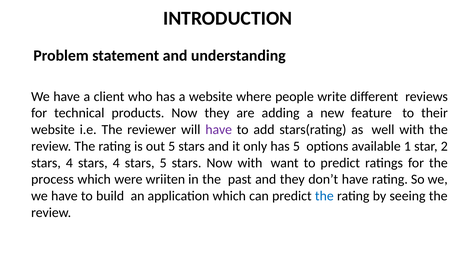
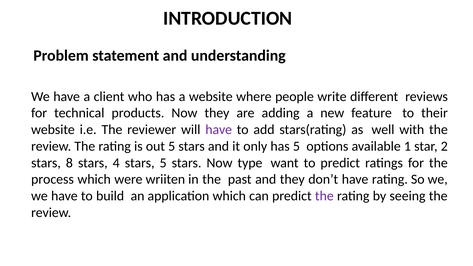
4: 4 -> 8 (69, 163)
Now with: with -> type (250, 163)
the colour: blue -> purple (324, 196)
